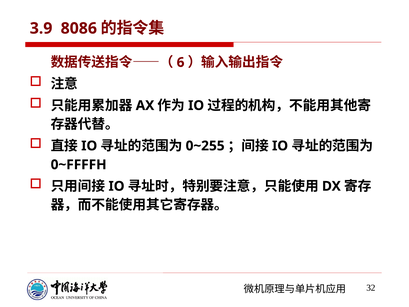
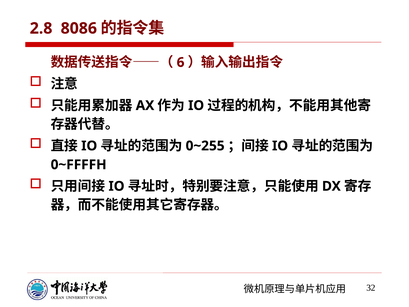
3.9: 3.9 -> 2.8 (41, 28)
